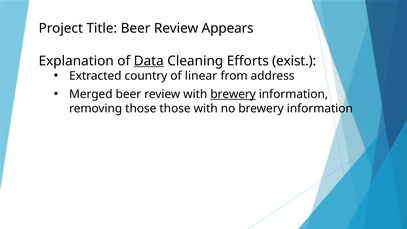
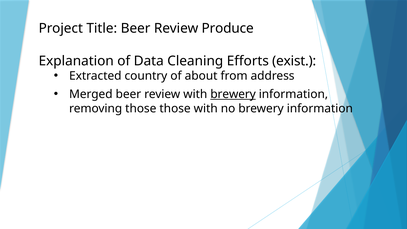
Appears: Appears -> Produce (228, 28)
Data underline: present -> none (149, 61)
linear: linear -> about (201, 76)
